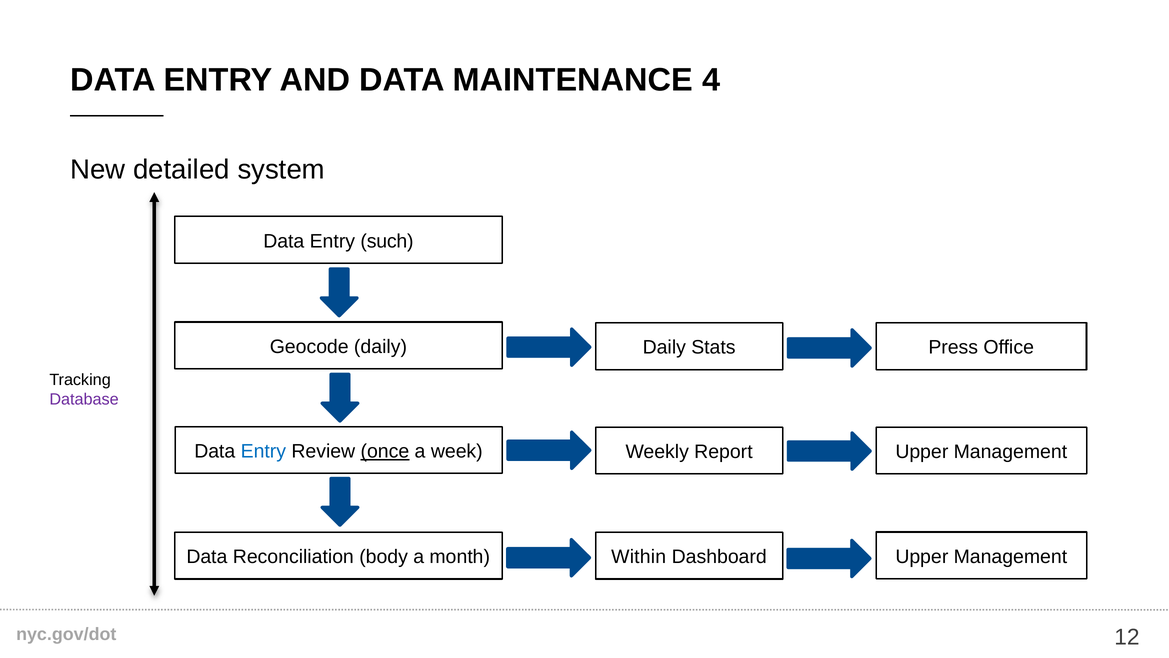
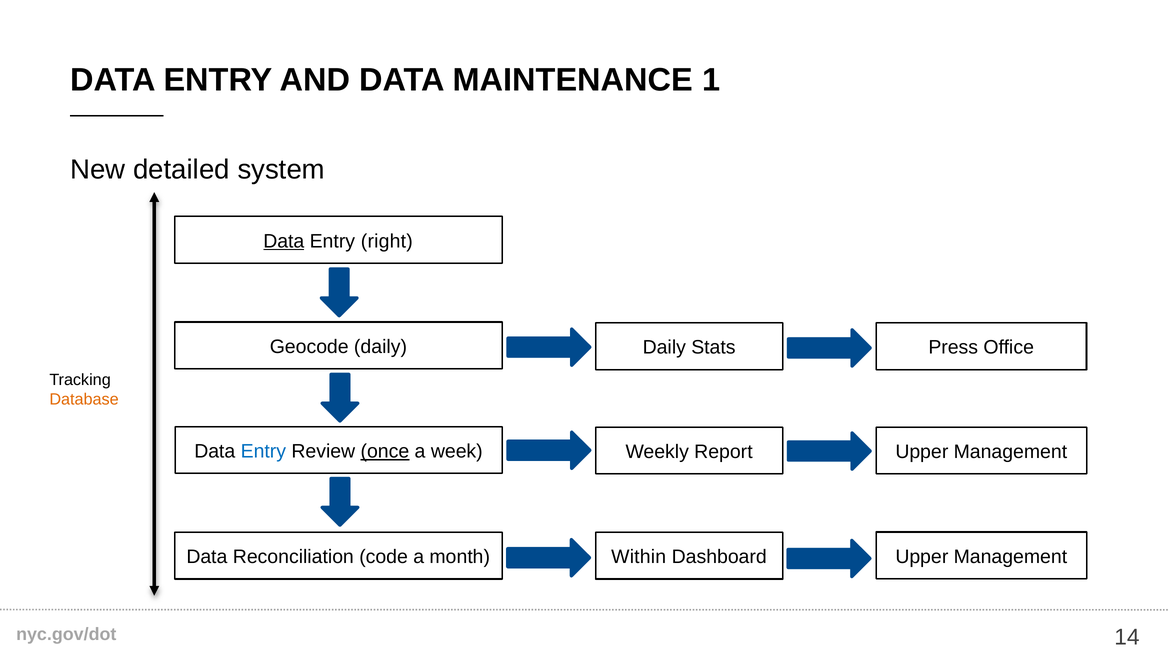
4: 4 -> 1 (711, 80)
Data underline: none -> present (284, 241)
such: such -> right (387, 241)
Database colour: purple -> orange (84, 399)
body: body -> code (384, 557)
12: 12 -> 14 (1127, 637)
